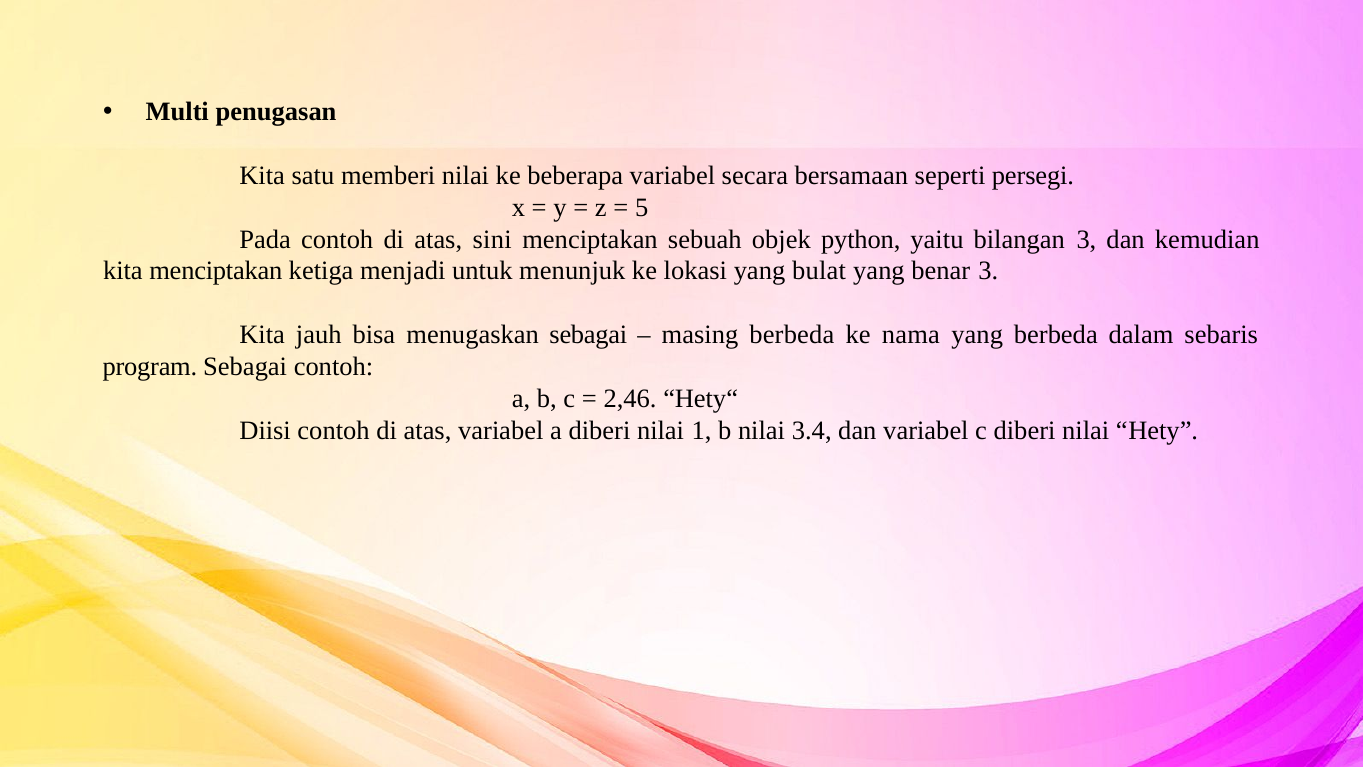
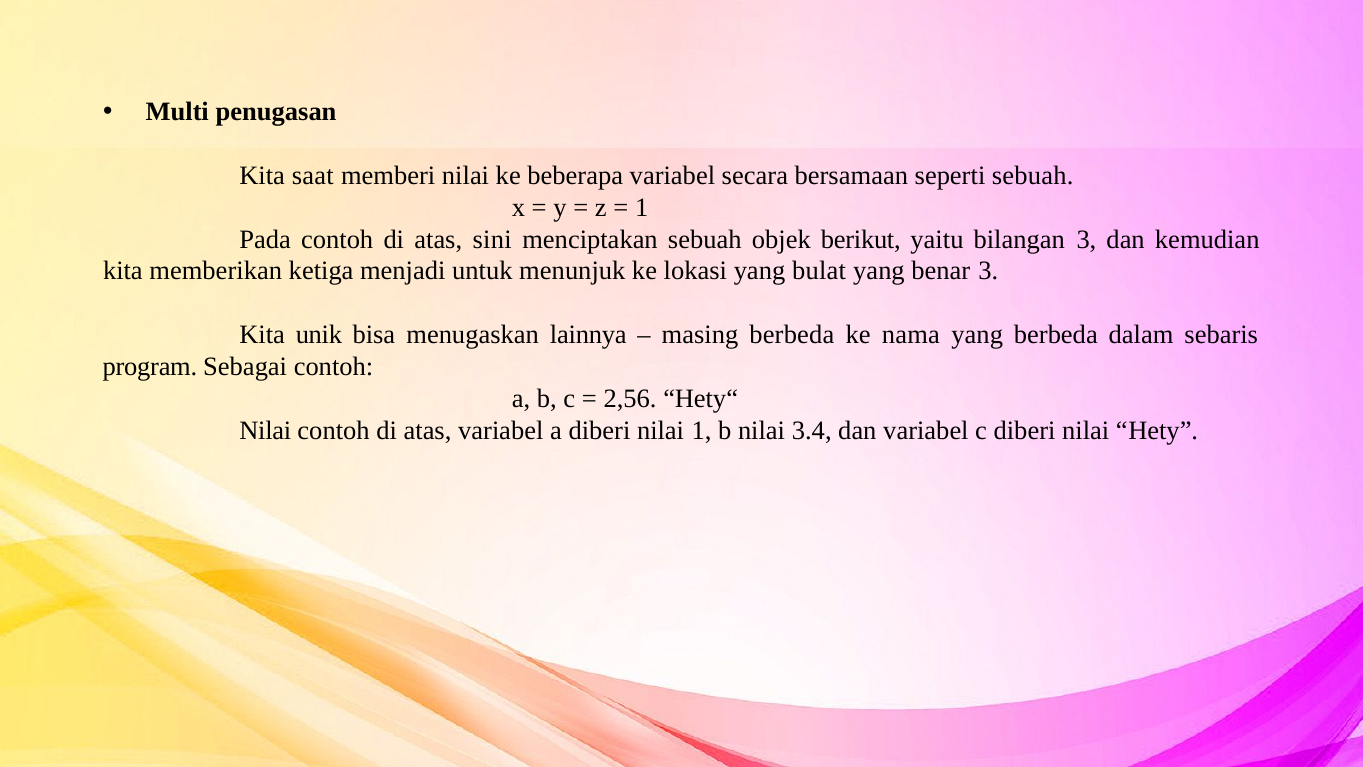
satu: satu -> saat (313, 176)
seperti persegi: persegi -> sebuah (1033, 176)
5: 5 -> 1 (642, 207)
python: python -> berikut (861, 239)
kita menciptakan: menciptakan -> memberikan (216, 271)
jauh: jauh -> unik (319, 335)
menugaskan sebagai: sebagai -> lainnya (588, 335)
2,46: 2,46 -> 2,56 (630, 398)
Diisi: Diisi -> Nilai (265, 430)
